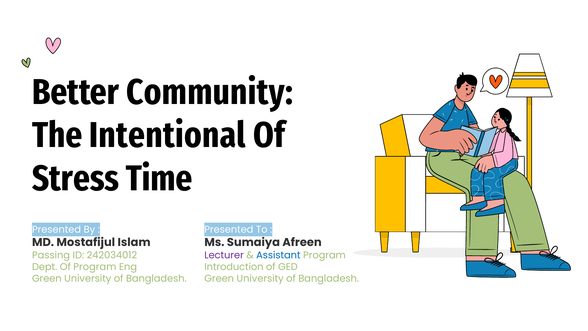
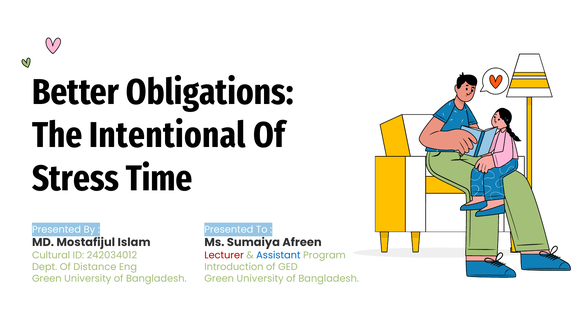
Community: Community -> Obligations (210, 92)
Passing: Passing -> Cultural (51, 255)
Lecturer colour: purple -> red (224, 255)
Of Program: Program -> Distance (95, 267)
